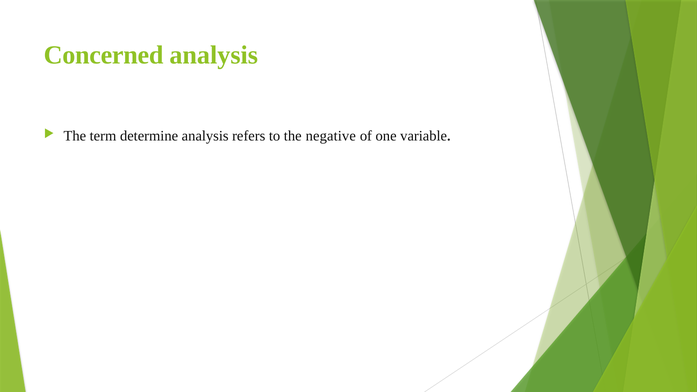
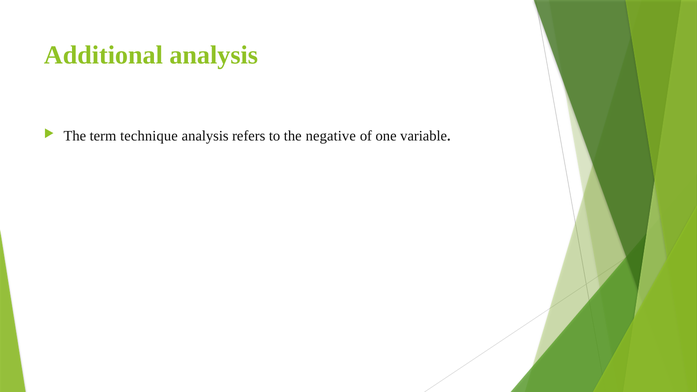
Concerned: Concerned -> Additional (103, 55)
determine: determine -> technique (149, 136)
